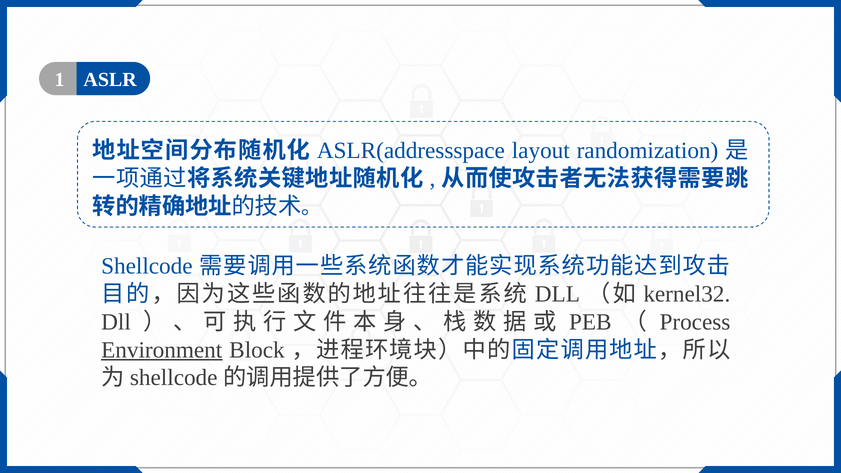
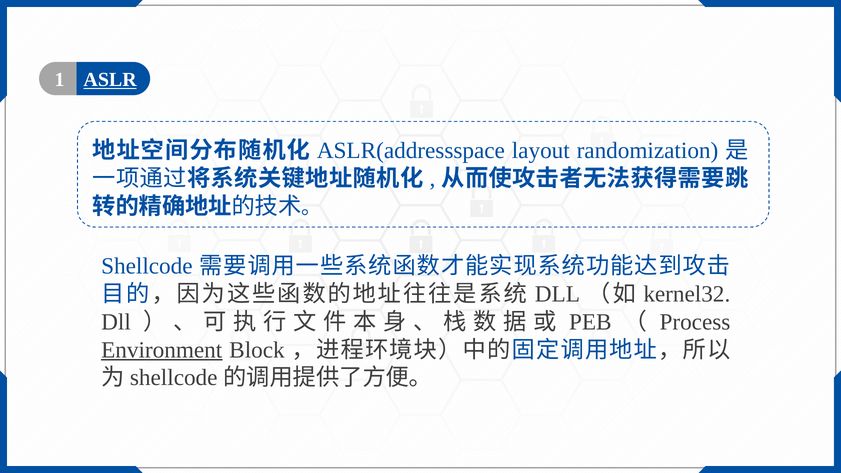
ASLR underline: none -> present (110, 80)
